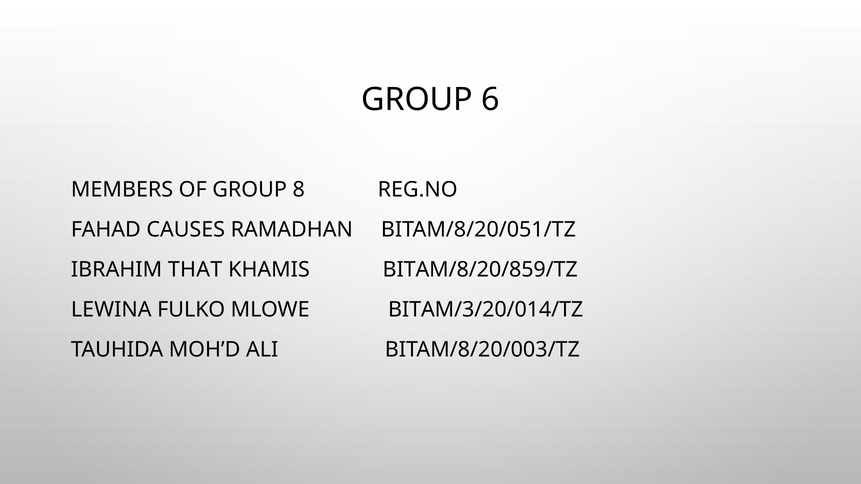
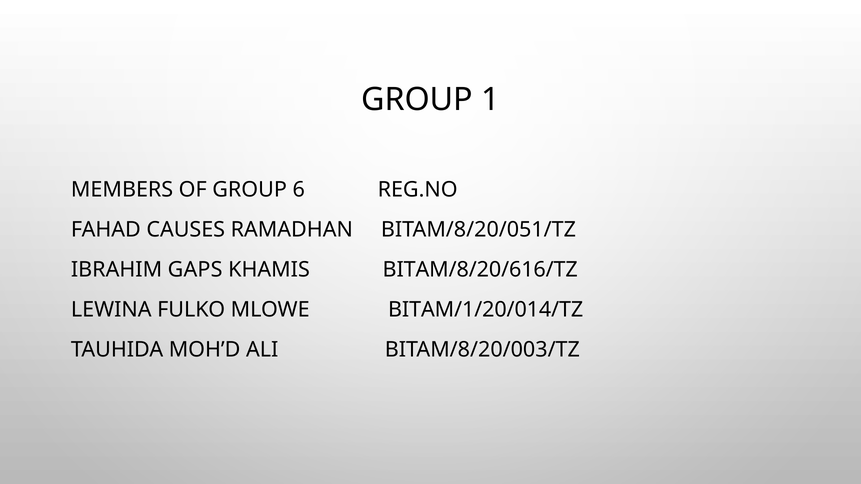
6: 6 -> 1 (491, 100)
8: 8 -> 6 (299, 190)
THAT: THAT -> GAPS (195, 270)
BITAM/8/20/859/TZ: BITAM/8/20/859/TZ -> BITAM/8/20/616/TZ (480, 270)
BITAM/3/20/014/TZ: BITAM/3/20/014/TZ -> BITAM/1/20/014/TZ (486, 310)
